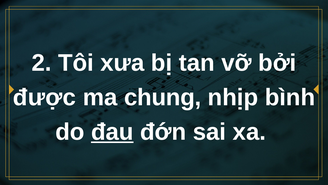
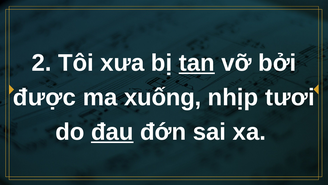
tan underline: none -> present (197, 63)
chung: chung -> xuống (163, 97)
bình: bình -> tươi (290, 97)
